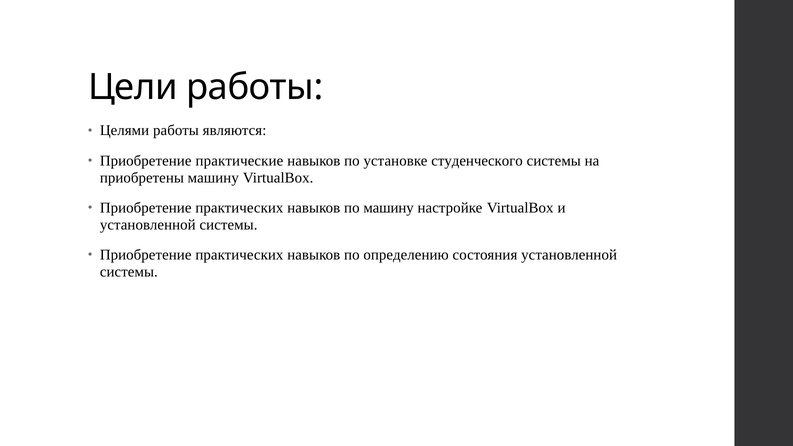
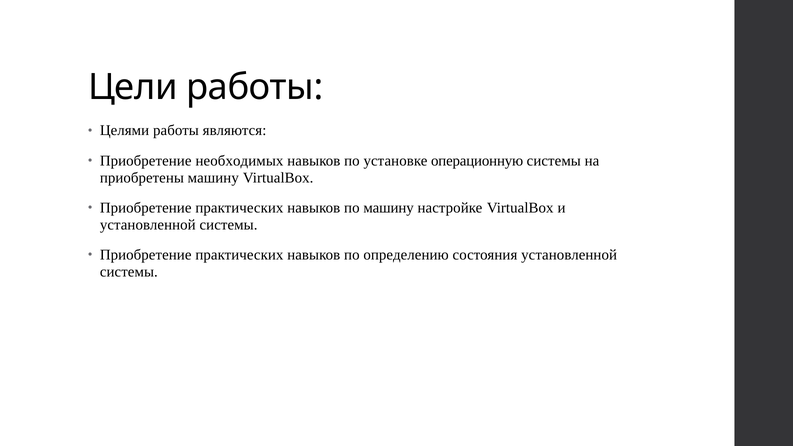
практические: практические -> необходимых (239, 161)
студенческого: студенческого -> операционную (477, 161)
